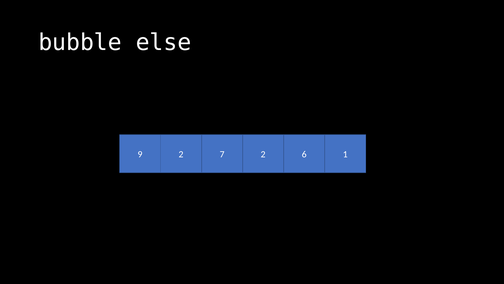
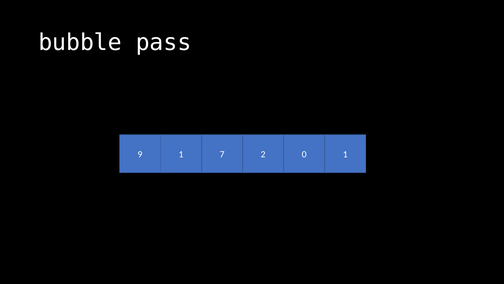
else: else -> pass (164, 42)
9 2: 2 -> 1 (181, 154)
6: 6 -> 0 (304, 154)
